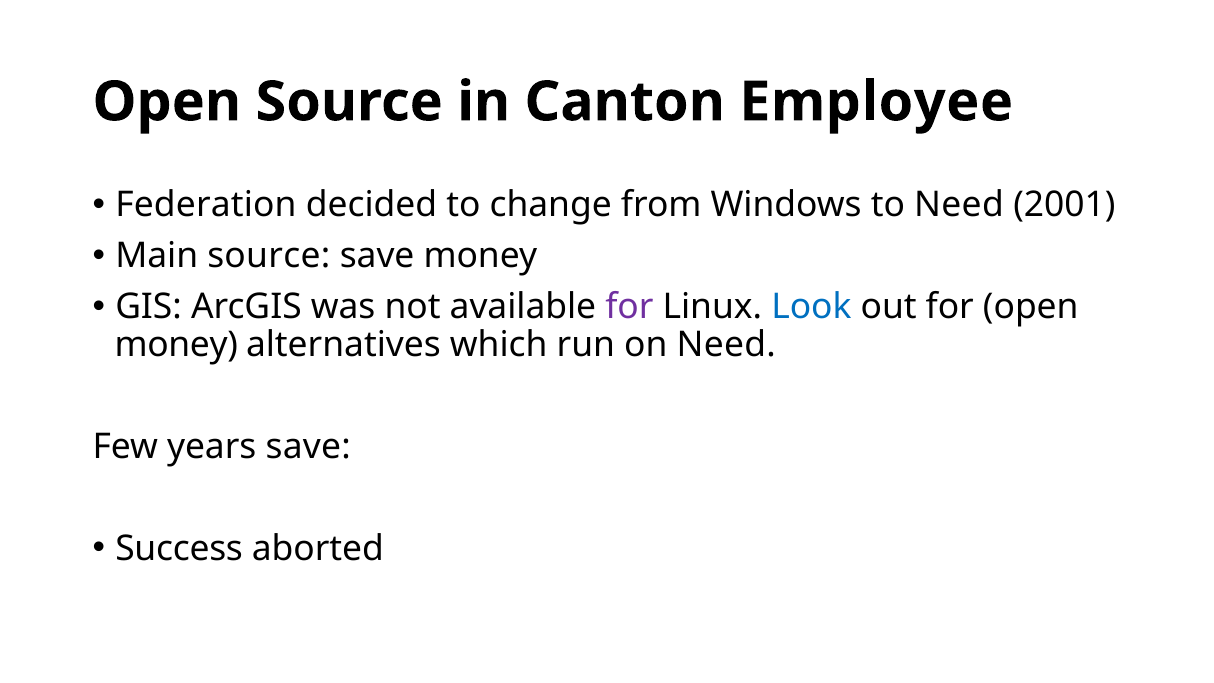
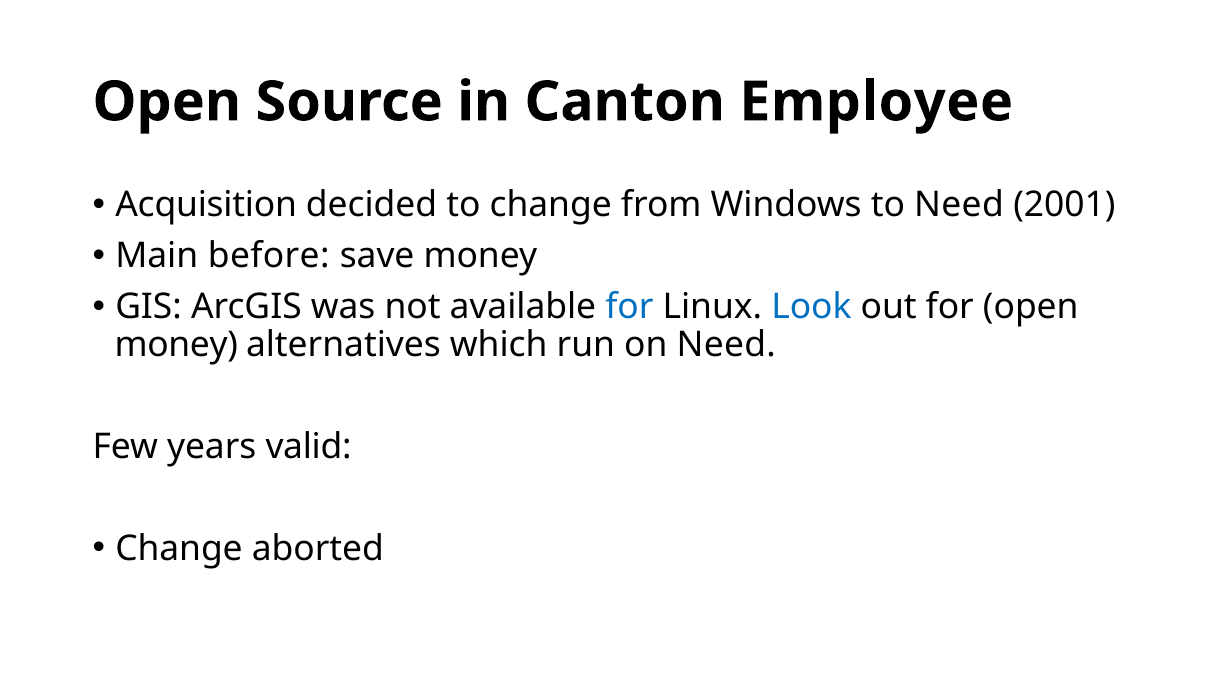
Federation: Federation -> Acquisition (206, 205)
Main source: source -> before (269, 256)
for colour: purple -> blue (629, 307)
years save: save -> valid (309, 447)
Success: Success -> Change (179, 548)
